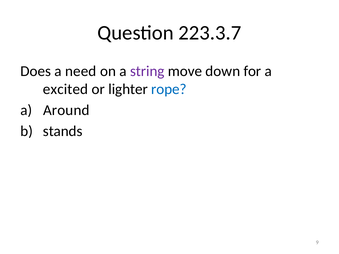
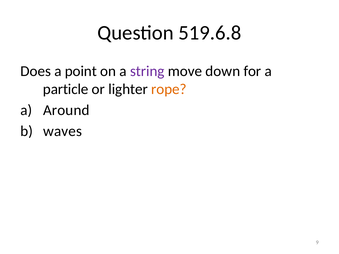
223.3.7: 223.3.7 -> 519.6.8 (210, 33)
need: need -> point (81, 71)
excited: excited -> particle (66, 89)
rope colour: blue -> orange (169, 89)
stands: stands -> waves (63, 131)
